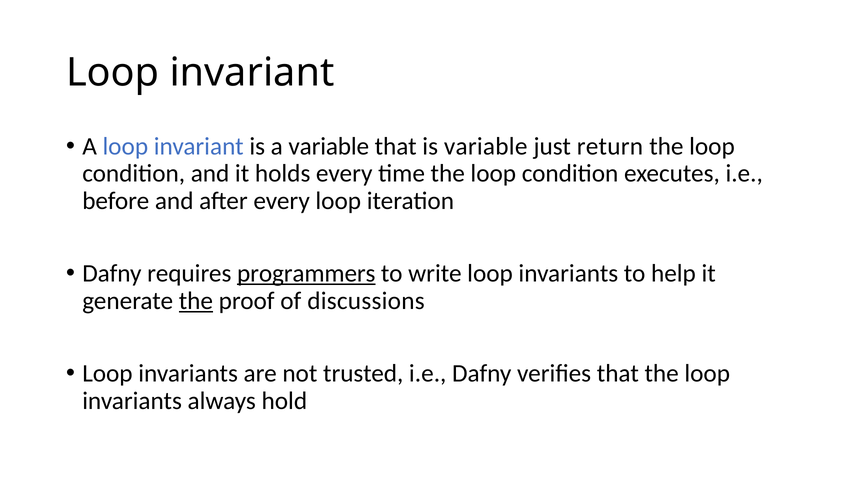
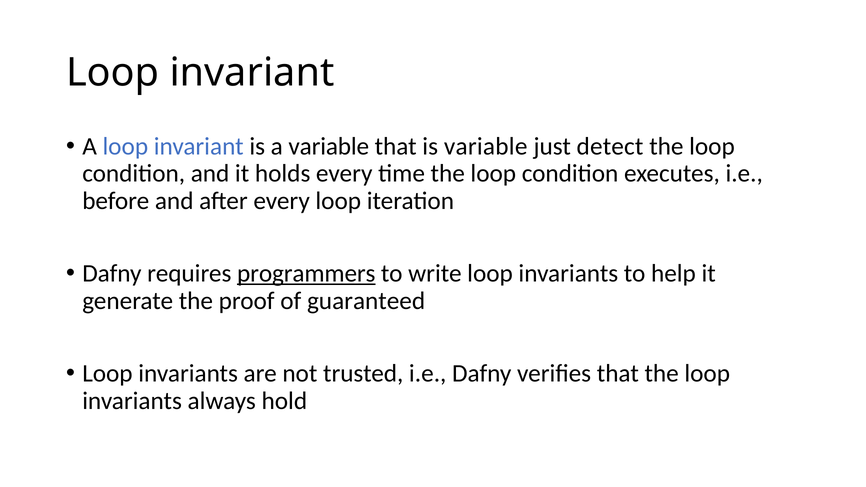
return: return -> detect (610, 146)
the underline: present -> none (196, 301)
discussions: discussions -> guaranteed (366, 301)
